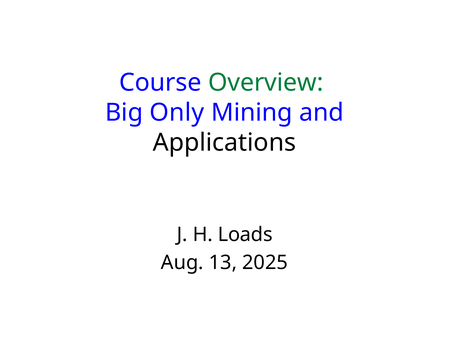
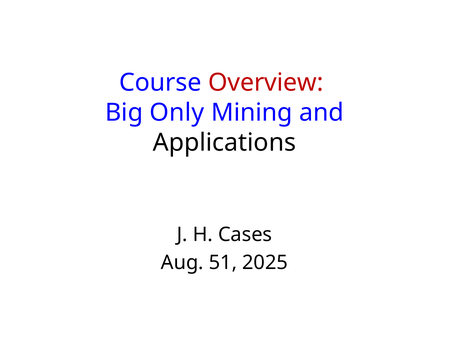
Overview colour: green -> red (266, 83)
Loads: Loads -> Cases (245, 234)
13: 13 -> 51 (223, 262)
